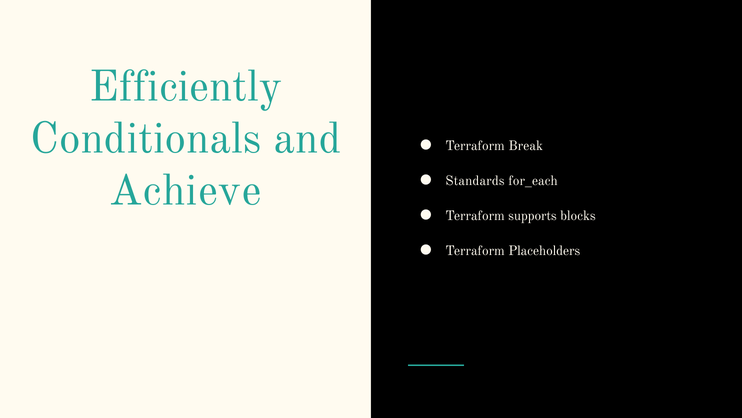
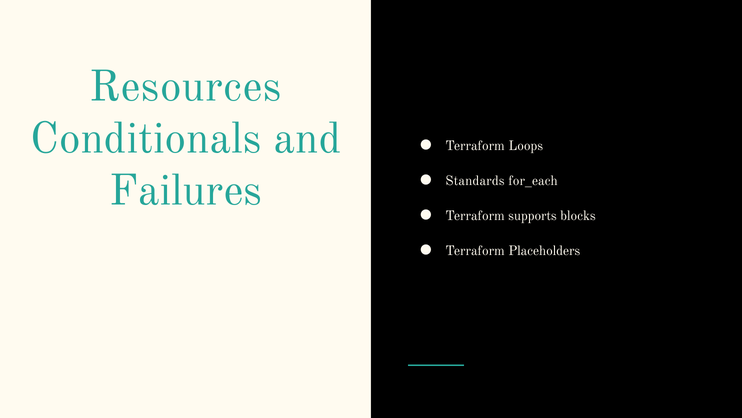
Efficiently: Efficiently -> Resources (185, 86)
Break: Break -> Loops (526, 146)
Achieve: Achieve -> Failures (186, 190)
